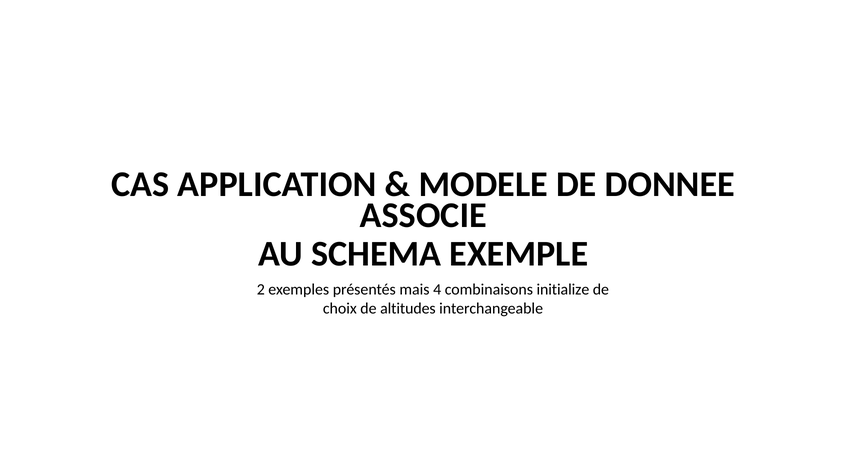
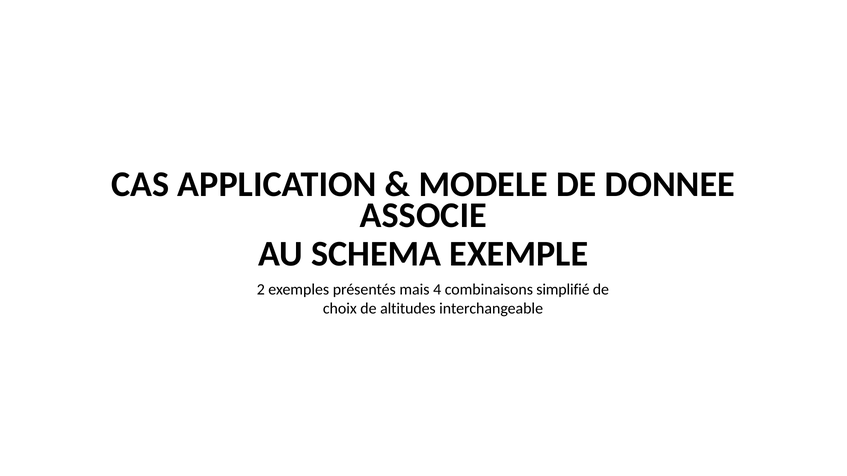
initialize: initialize -> simplifié (563, 290)
